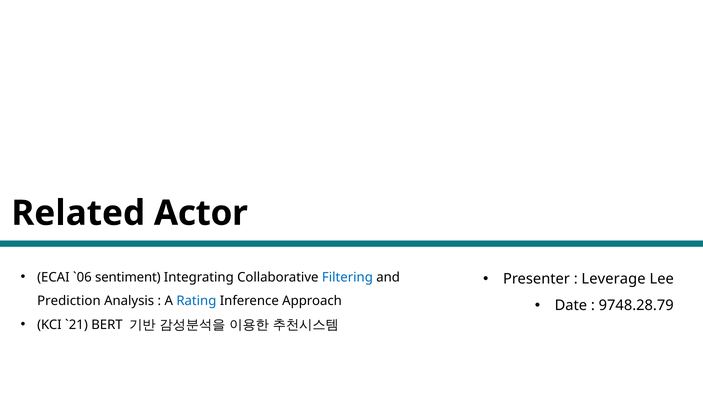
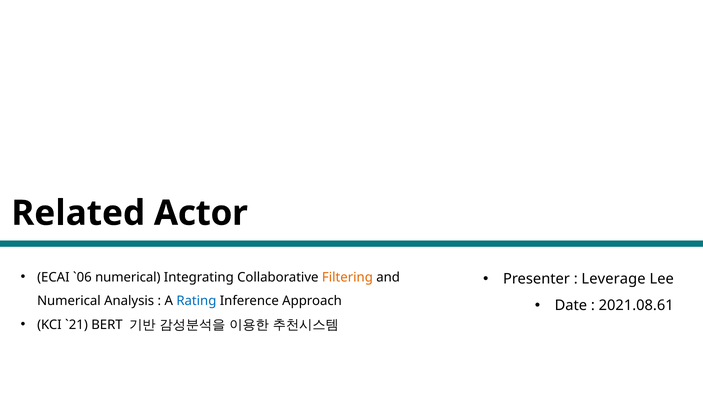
sentiment: sentiment -> numerical (128, 277)
Filtering colour: blue -> orange (347, 277)
Prediction: Prediction -> Numerical (69, 301)
9748.28.79: 9748.28.79 -> 2021.08.61 (636, 305)
